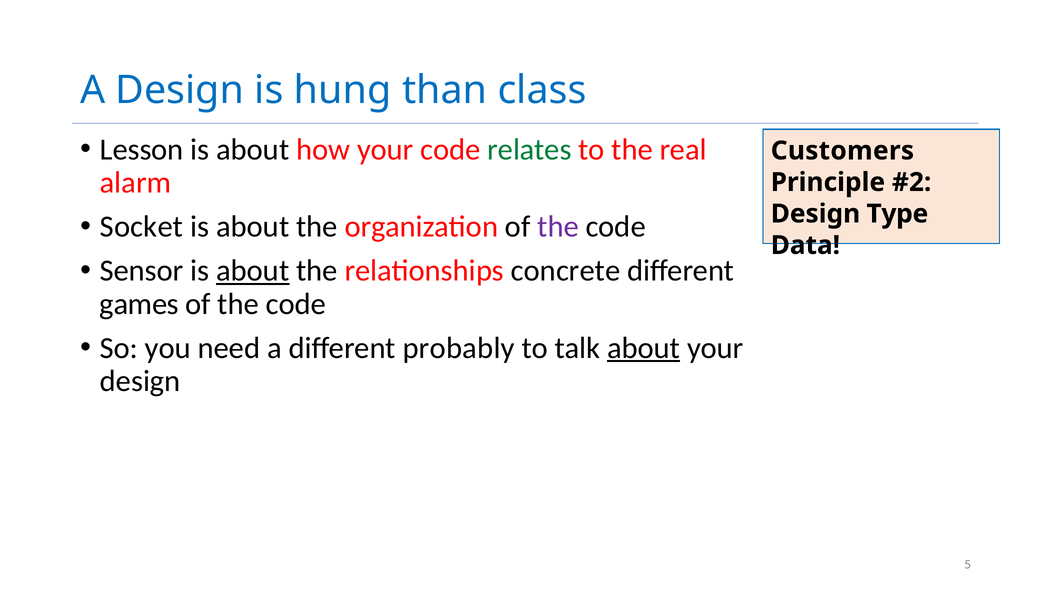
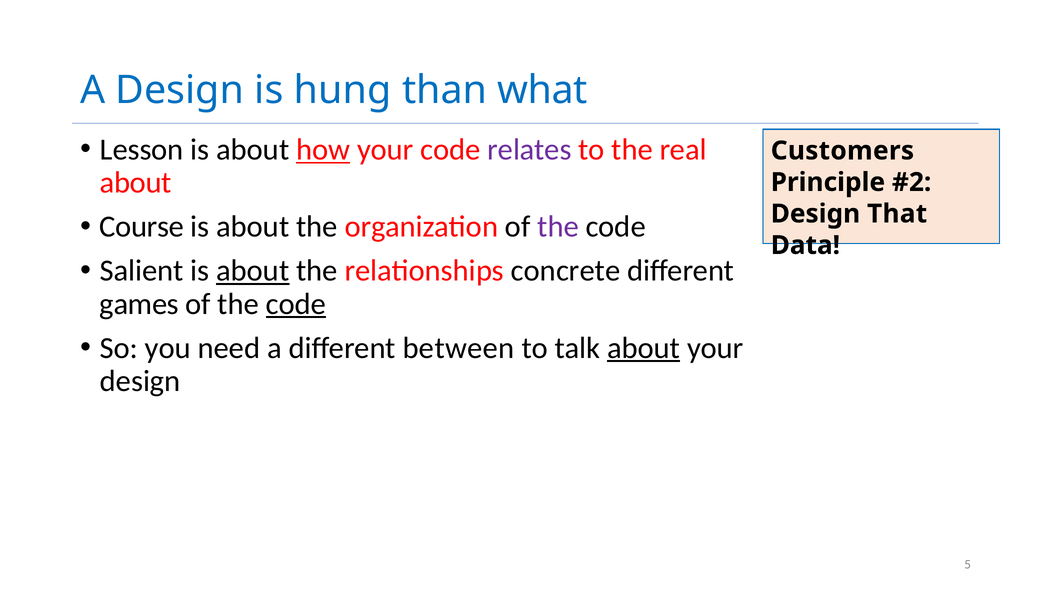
class: class -> what (542, 90)
how underline: none -> present (323, 150)
relates colour: green -> purple (529, 150)
alarm: alarm -> about (136, 183)
Type: Type -> That (897, 214)
Socket: Socket -> Course (142, 227)
Sensor: Sensor -> Salient (142, 271)
code underline: none -> present (296, 304)
probably: probably -> between (458, 348)
